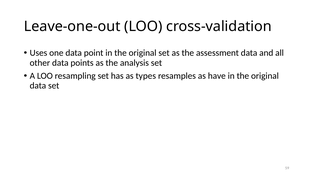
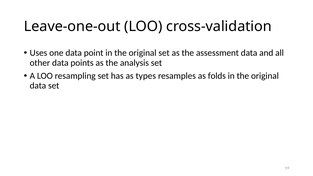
have: have -> folds (217, 76)
